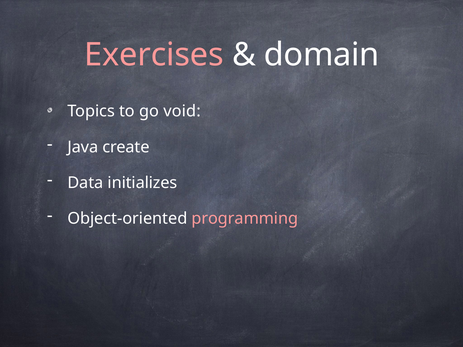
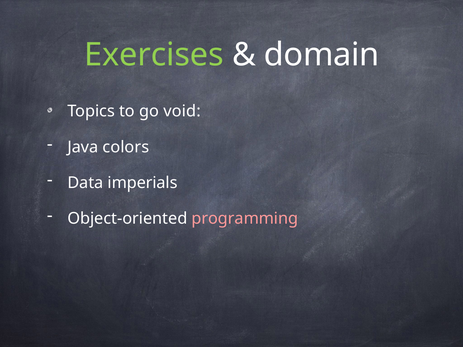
Exercises colour: pink -> light green (154, 55)
create: create -> colors (126, 147)
initializes: initializes -> imperials (143, 183)
